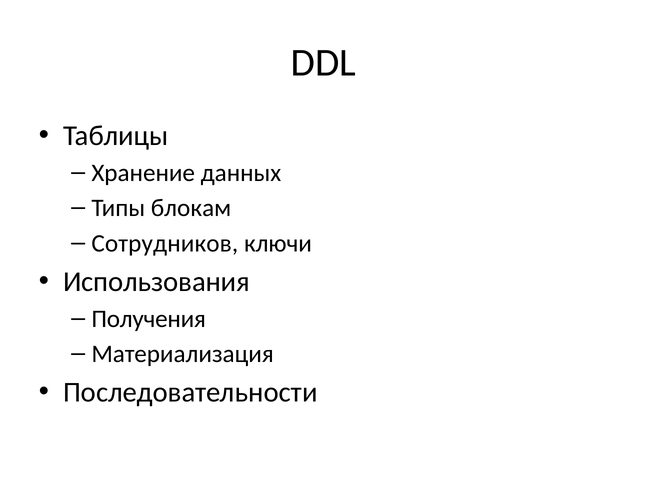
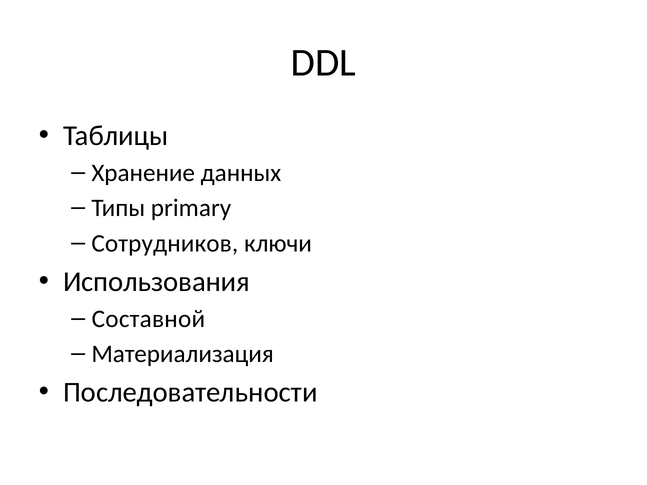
блокам: блокам -> primary (191, 208)
Получения: Получения -> Составной (148, 319)
